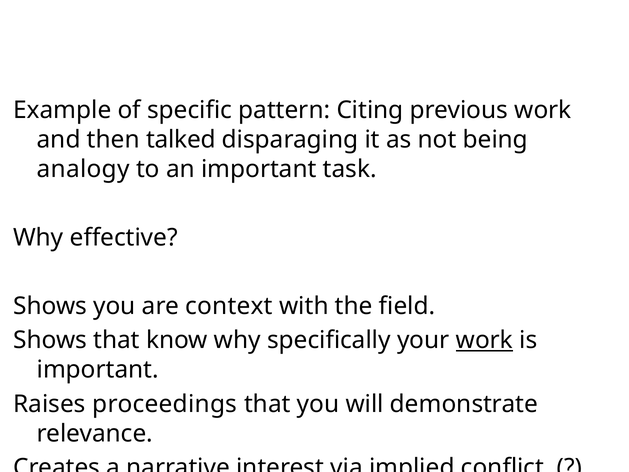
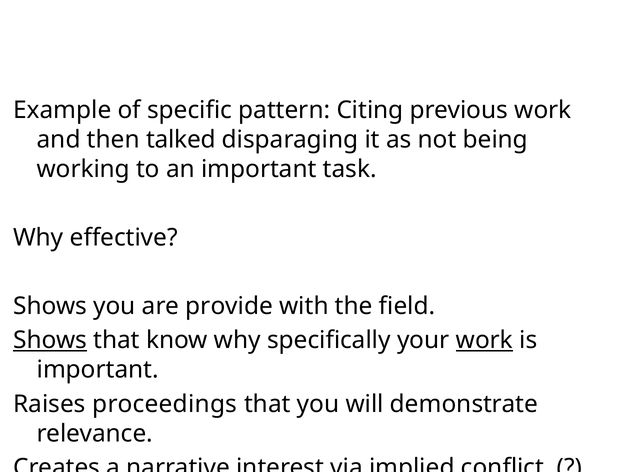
analogy: analogy -> working (83, 169)
context: context -> provide (229, 306)
Shows underline: none -> present (50, 340)
